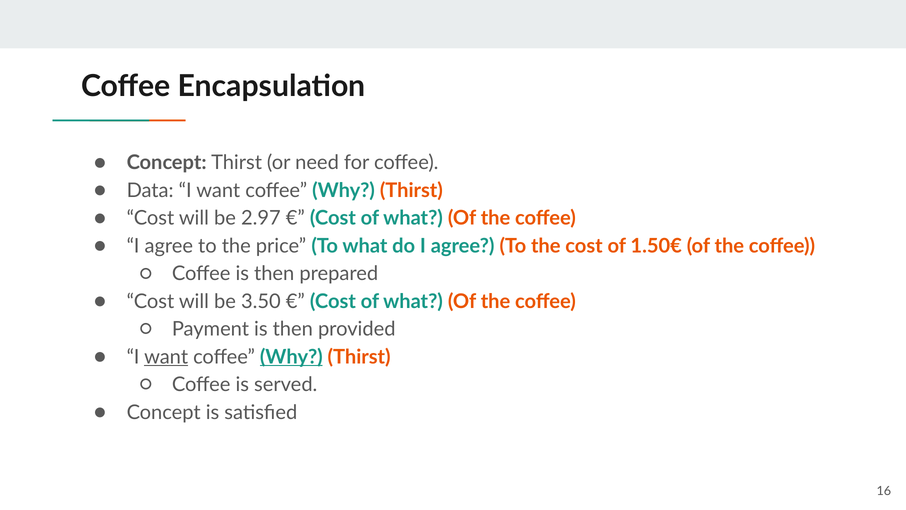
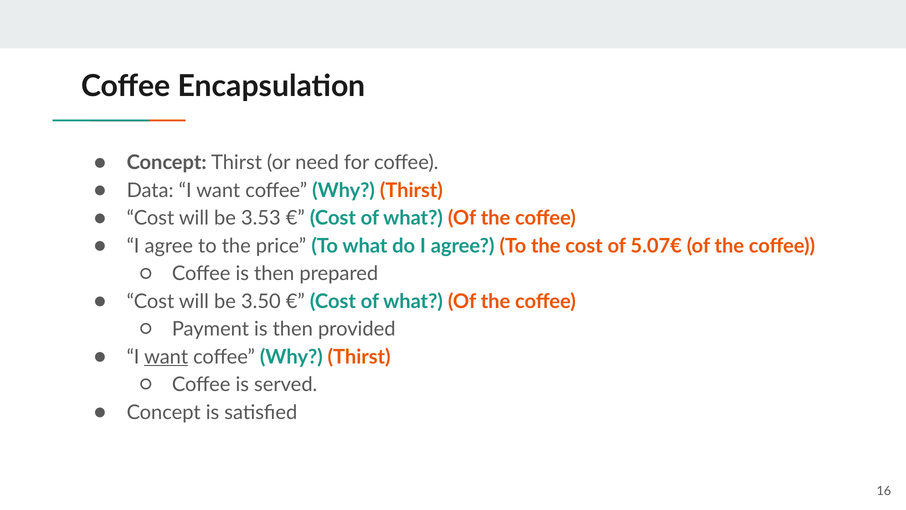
2.97: 2.97 -> 3.53 (261, 218)
1.50€: 1.50€ -> 5.07€ (656, 246)
Why underline: present -> none (291, 357)
